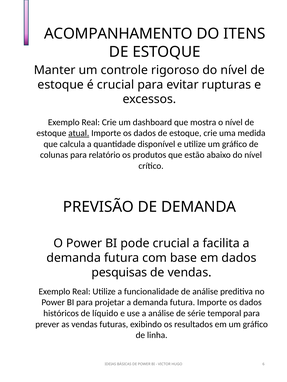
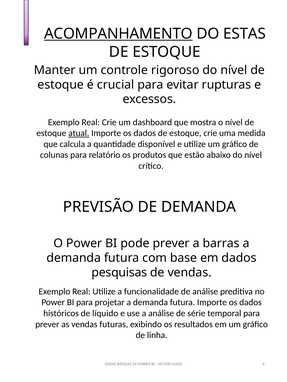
ACOMPANHAMENTO underline: none -> present (118, 34)
ITENS: ITENS -> ESTAS (244, 34)
pode crucial: crucial -> prever (171, 244)
facilita: facilita -> barras (221, 244)
